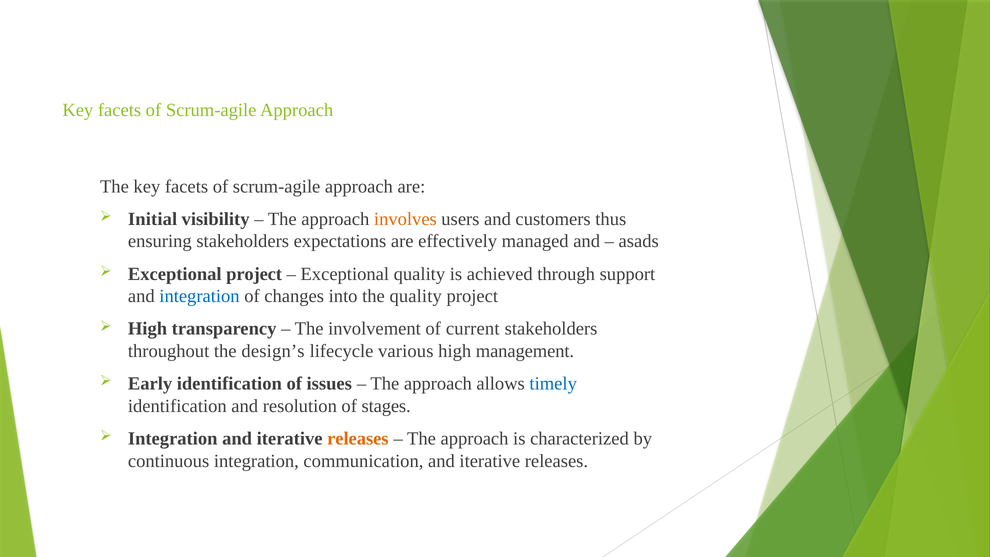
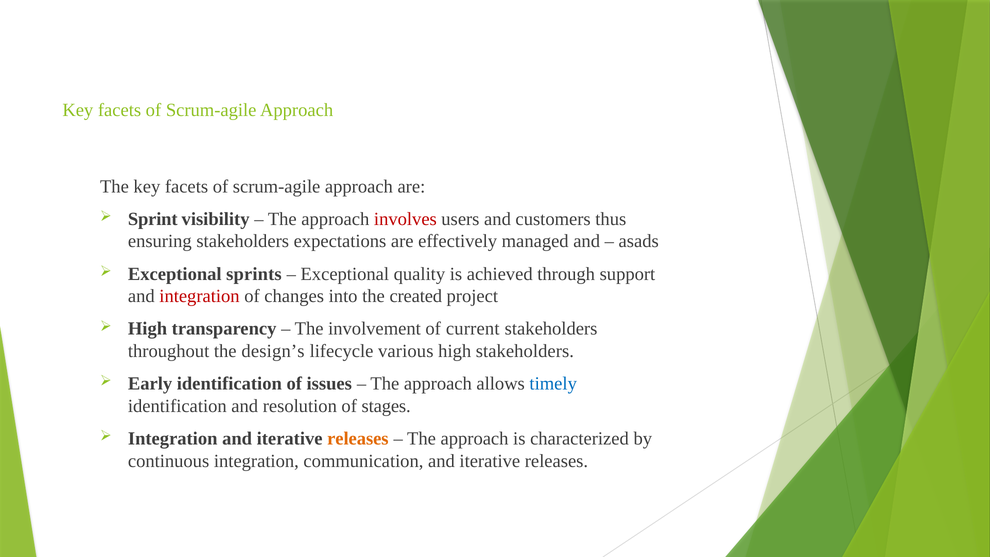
Initial: Initial -> Sprint (153, 219)
involves colour: orange -> red (405, 219)
Exceptional project: project -> sprints (254, 274)
integration colour: blue -> red (199, 296)
the quality: quality -> created (416, 296)
high management: management -> stakeholders (525, 351)
